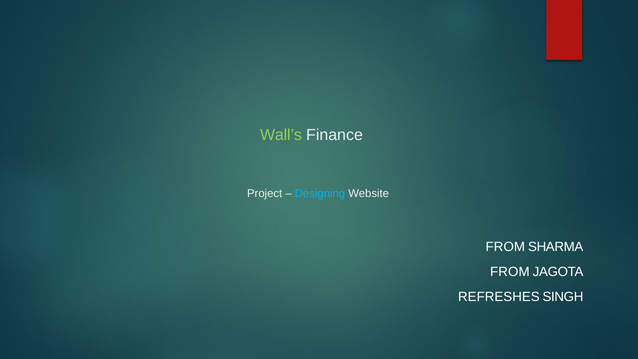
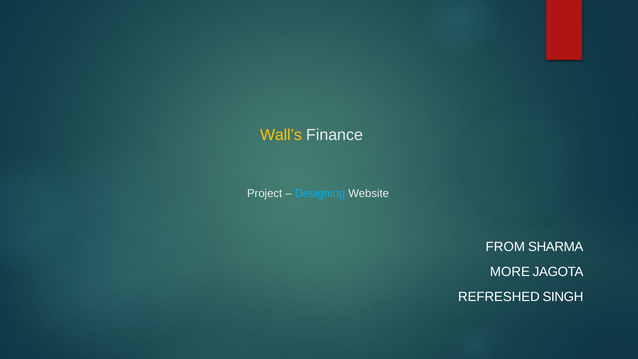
Wall’s colour: light green -> yellow (281, 135)
FROM: FROM -> MORE (510, 272)
REFRESHES: REFRESHES -> REFRESHED (499, 297)
